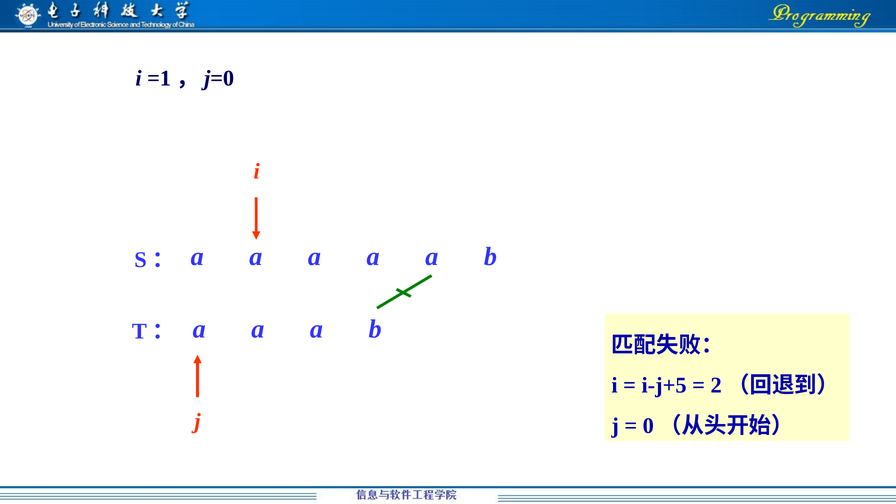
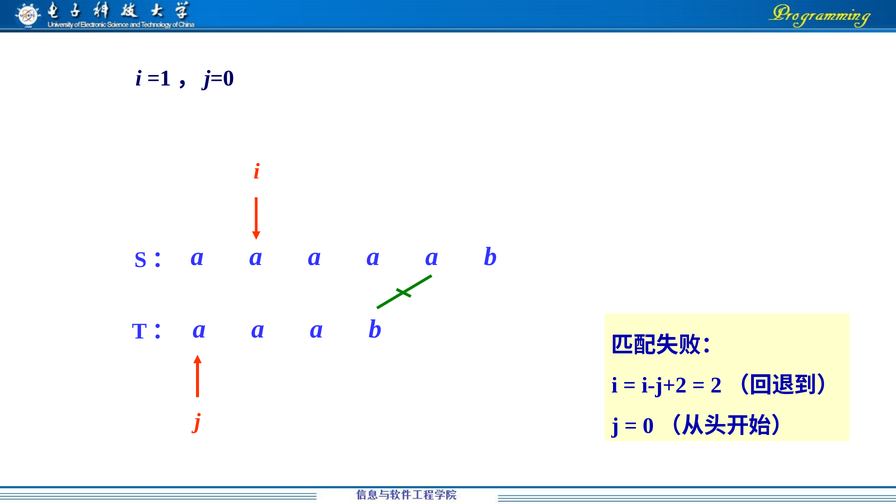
i-j+5: i-j+5 -> i-j+2 (664, 386)
